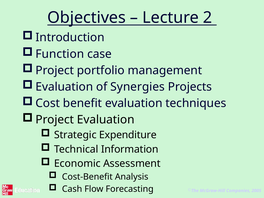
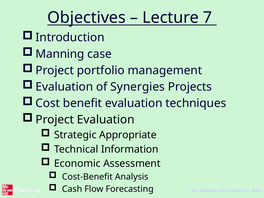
2: 2 -> 7 (208, 18)
Function: Function -> Manning (60, 54)
Expenditure: Expenditure -> Appropriate (128, 135)
